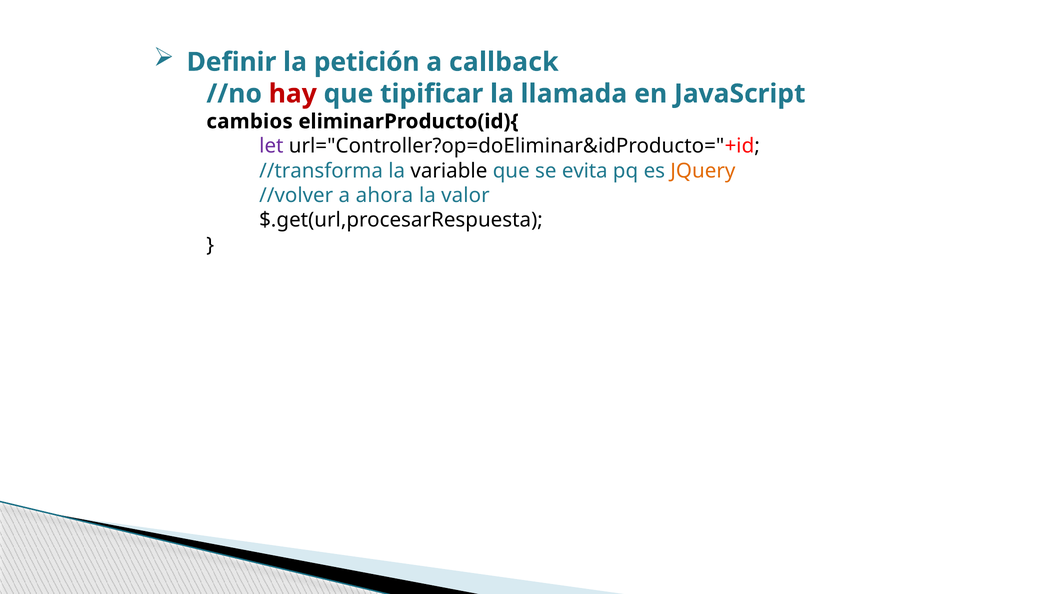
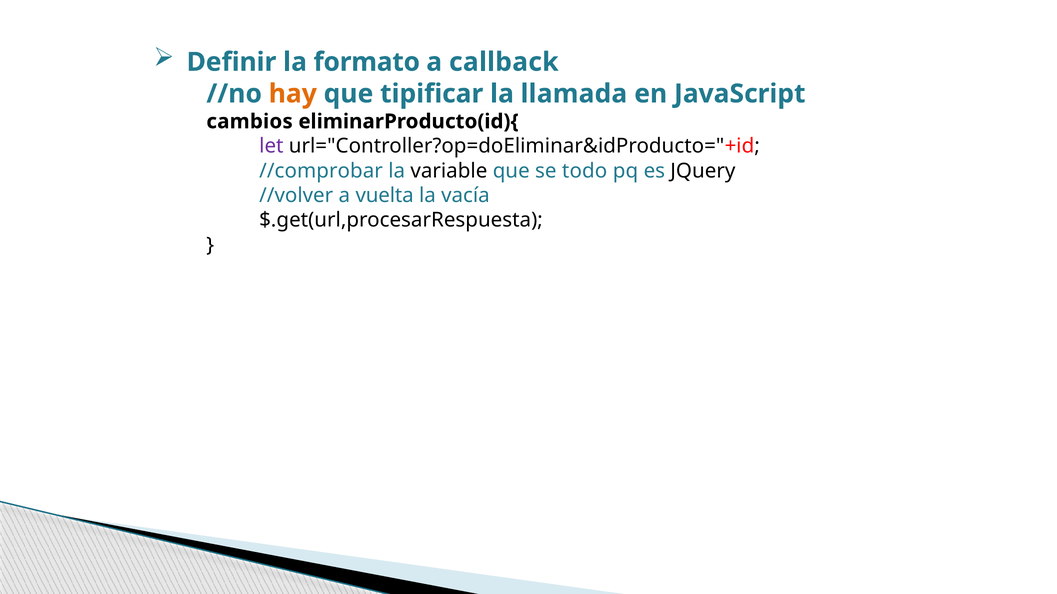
petición: petición -> formato (367, 62)
hay colour: red -> orange (293, 94)
//transforma: //transforma -> //comprobar (321, 171)
evita: evita -> todo (585, 171)
JQuery colour: orange -> black (703, 171)
ahora: ahora -> vuelta (385, 196)
valor: valor -> vacía (465, 196)
